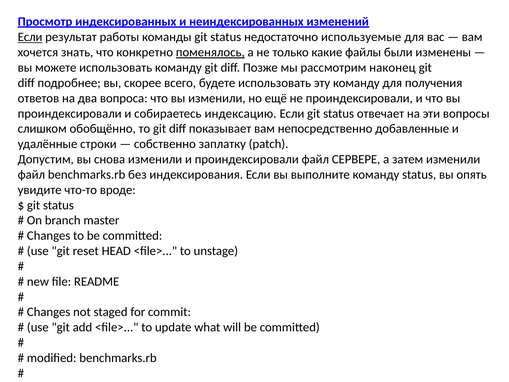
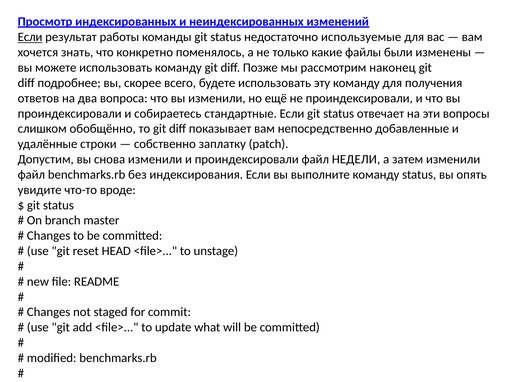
поменялось underline: present -> none (210, 52)
индексацию: индексацию -> стандартные (241, 113)
СЕРВЕРЕ: СЕРВЕРЕ -> НЕДЕЛИ (356, 159)
